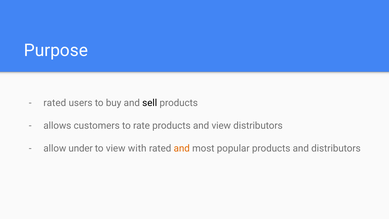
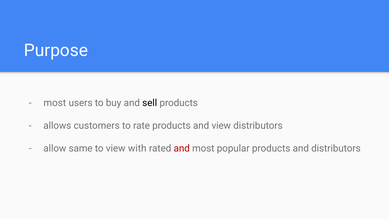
rated: rated -> most (55, 103)
under: under -> same (81, 148)
and colour: orange -> red (182, 148)
